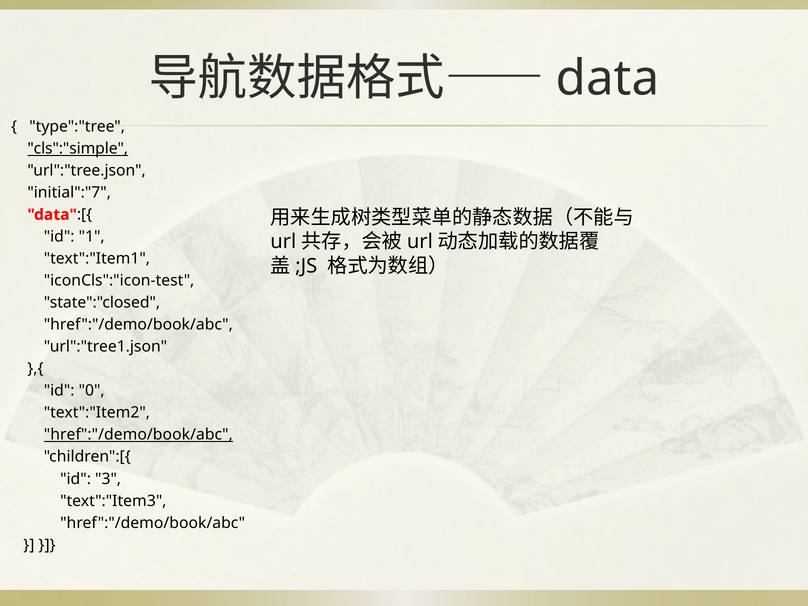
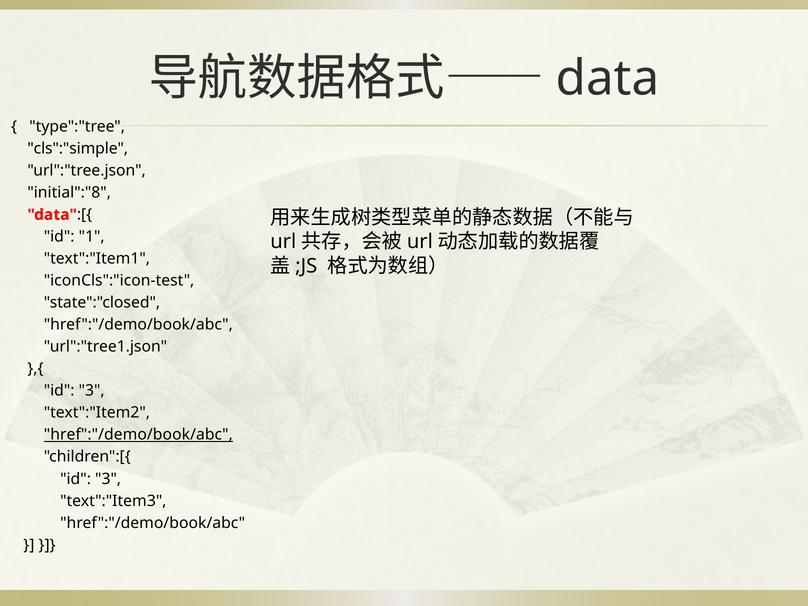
cls":"simple underline: present -> none (78, 149)
initial":"7: initial":"7 -> initial":"8 (69, 193)
0: 0 -> 3 (92, 391)
